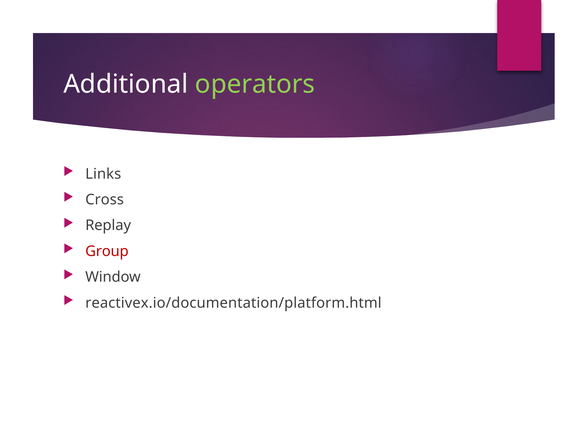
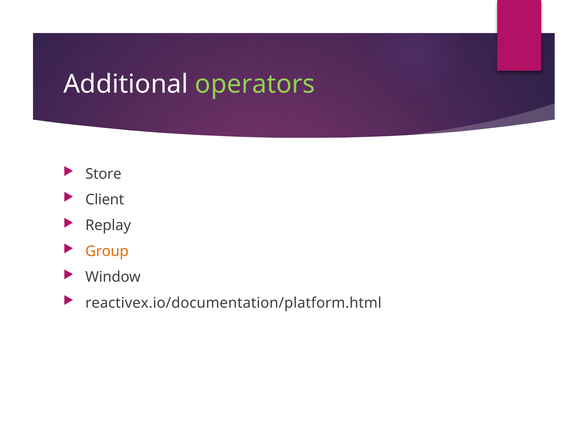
Links: Links -> Store (103, 174)
Cross: Cross -> Client (105, 199)
Group colour: red -> orange (107, 251)
